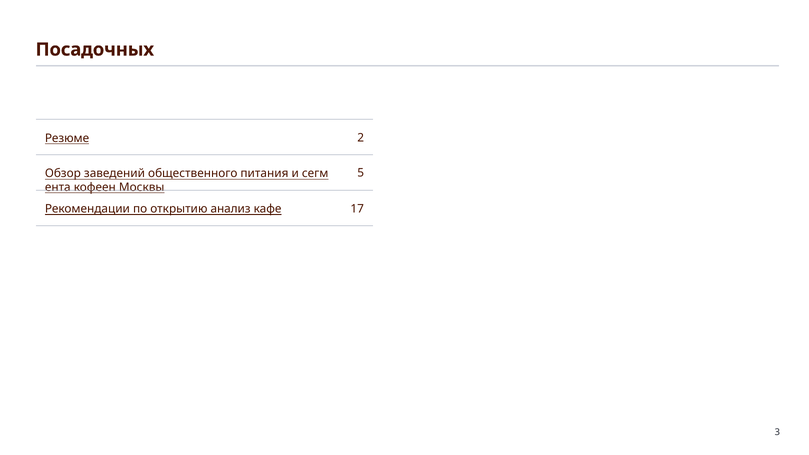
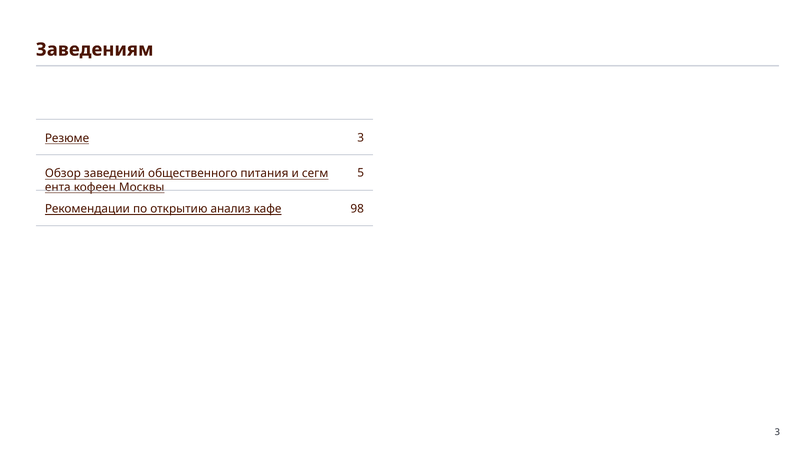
Посадочных: Посадочных -> Заведениям (95, 50)
Резюме 2: 2 -> 3 (361, 138)
17: 17 -> 98 (357, 209)
